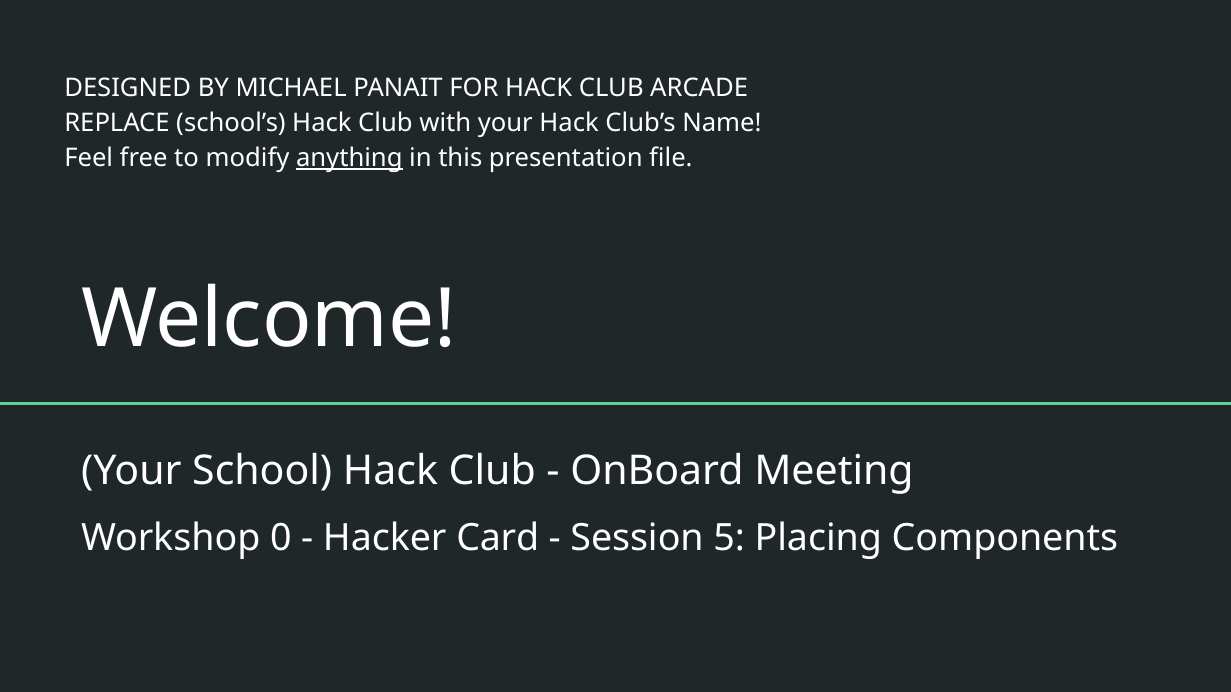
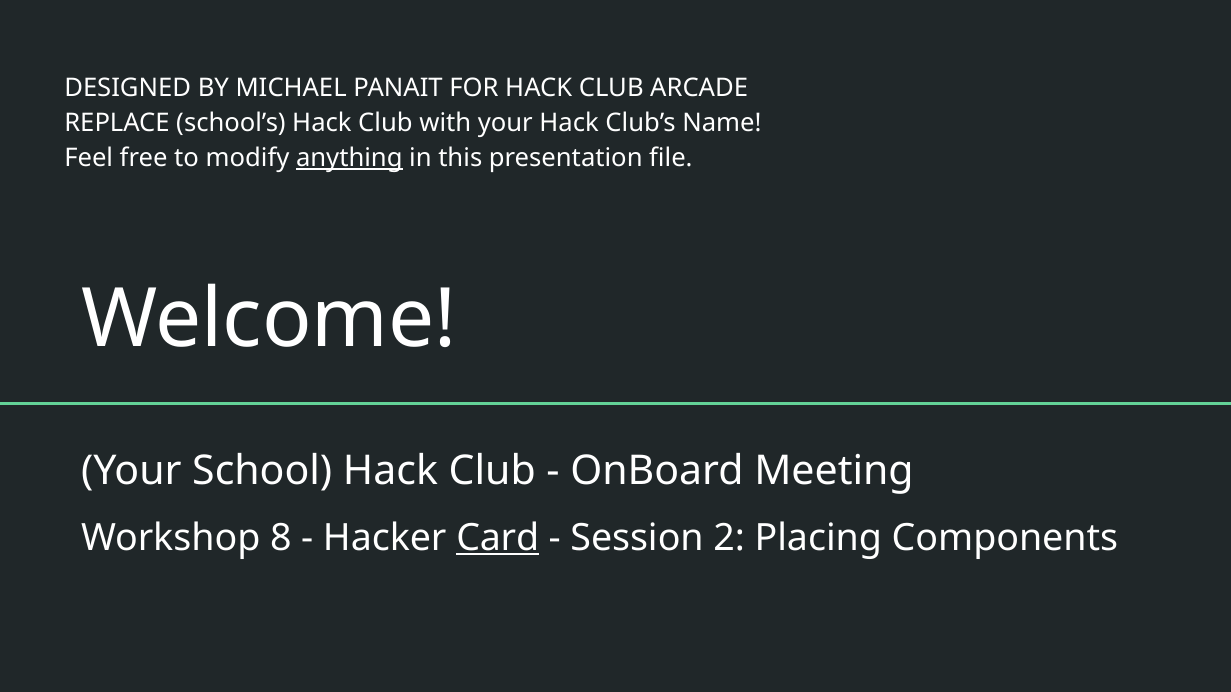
0: 0 -> 8 (281, 538)
Card underline: none -> present (498, 538)
5: 5 -> 2 (729, 538)
